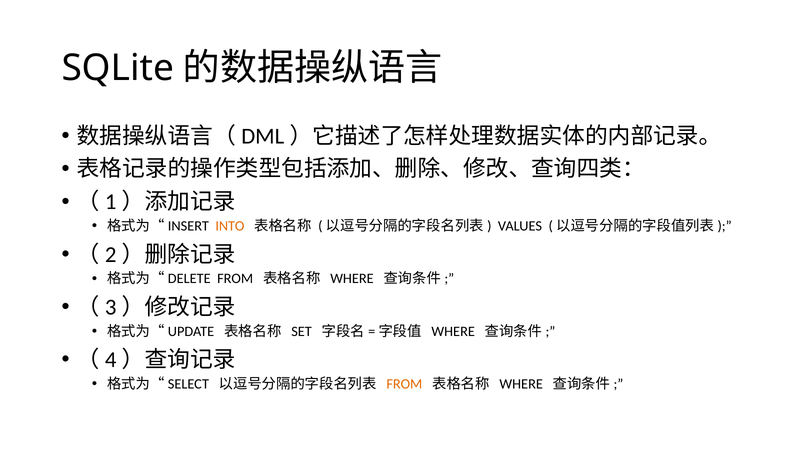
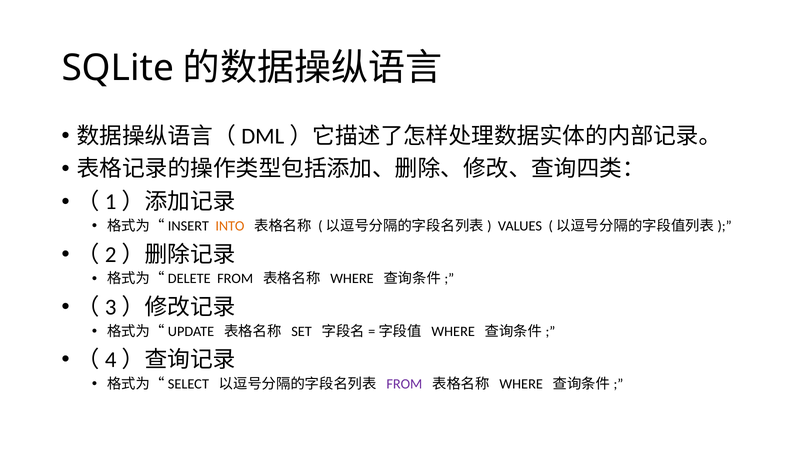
FROM colour: orange -> purple (404, 384)
